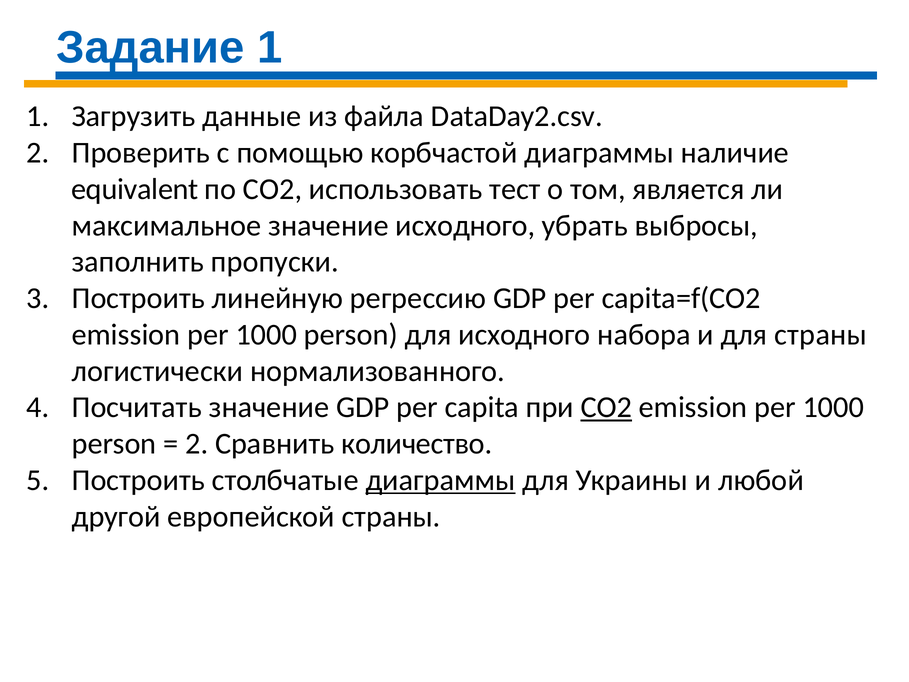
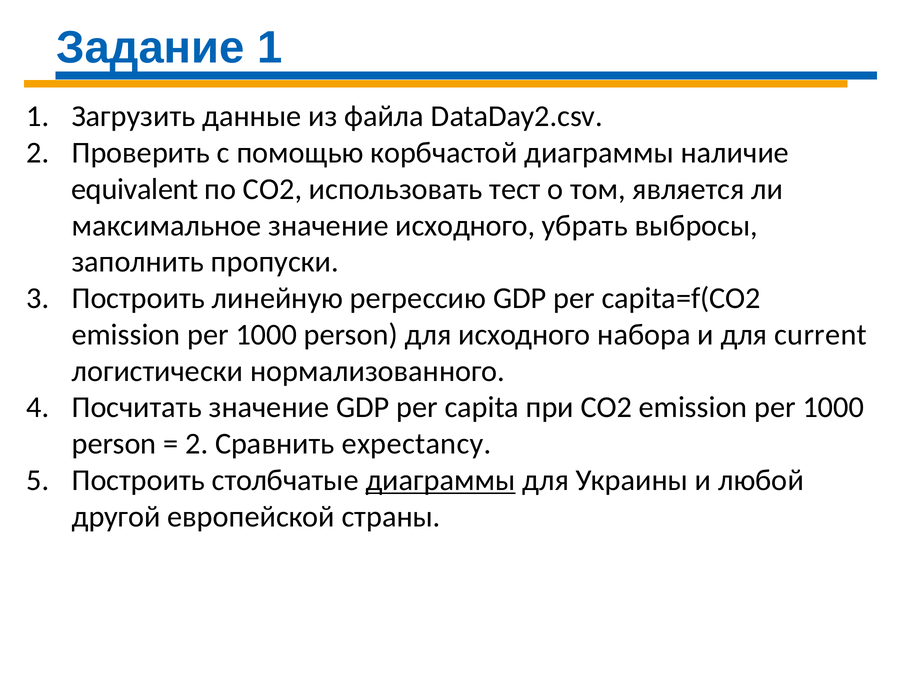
для страны: страны -> current (821, 335)
CO2 underline: present -> none (606, 407)
количество: количество -> expectancy (416, 444)
